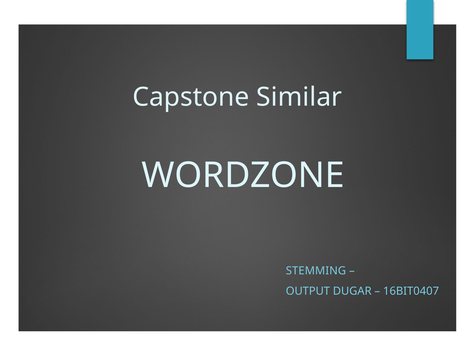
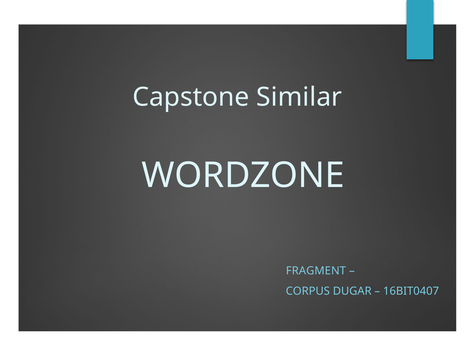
STEMMING: STEMMING -> FRAGMENT (316, 271)
OUTPUT: OUTPUT -> CORPUS (308, 291)
